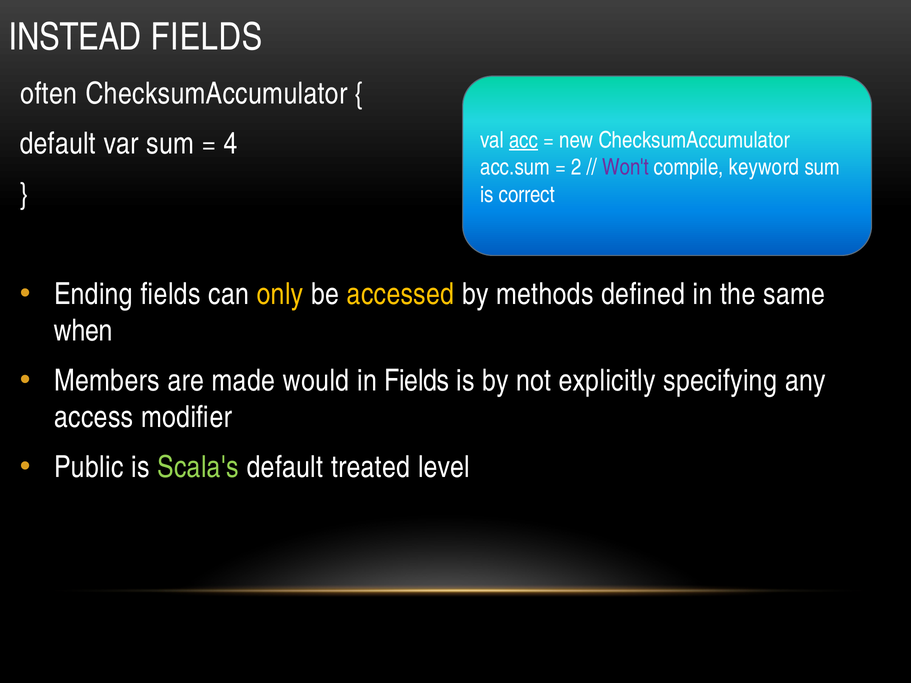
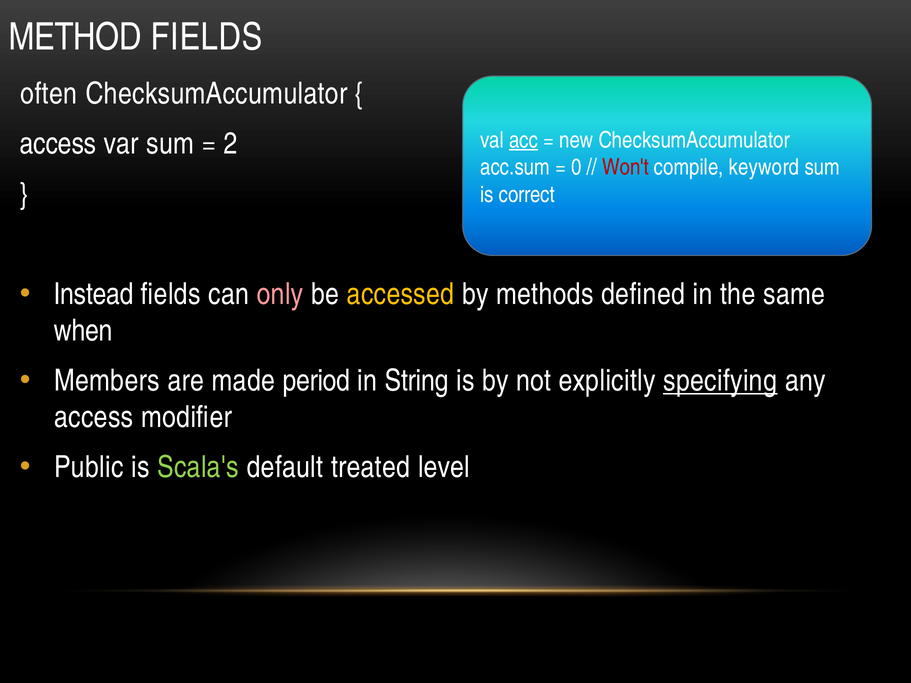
INSTEAD: INSTEAD -> METHOD (75, 37)
default: default -> access (58, 144)
4: 4 -> 2 (231, 144)
2: 2 -> 0 (576, 167)
Won't colour: purple -> red (626, 167)
Ending: Ending -> Instead (94, 294)
only colour: yellow -> pink (280, 294)
would: would -> period (316, 381)
in Fields: Fields -> String (417, 381)
specifying underline: none -> present (720, 381)
